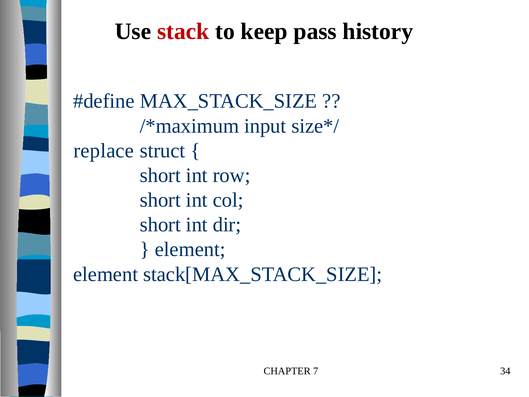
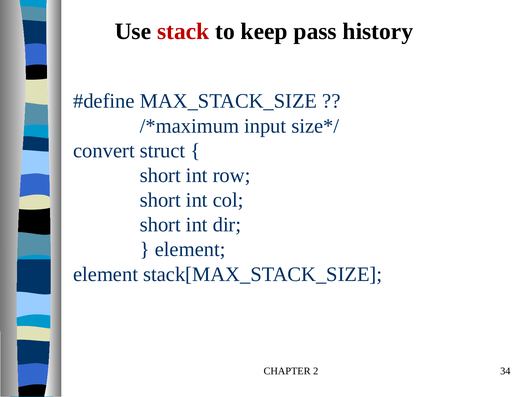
replace: replace -> convert (104, 151)
7: 7 -> 2 (316, 371)
